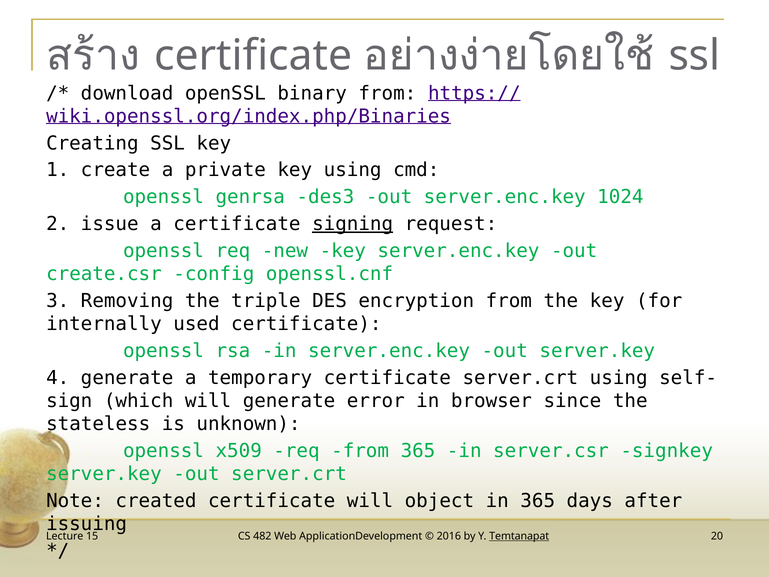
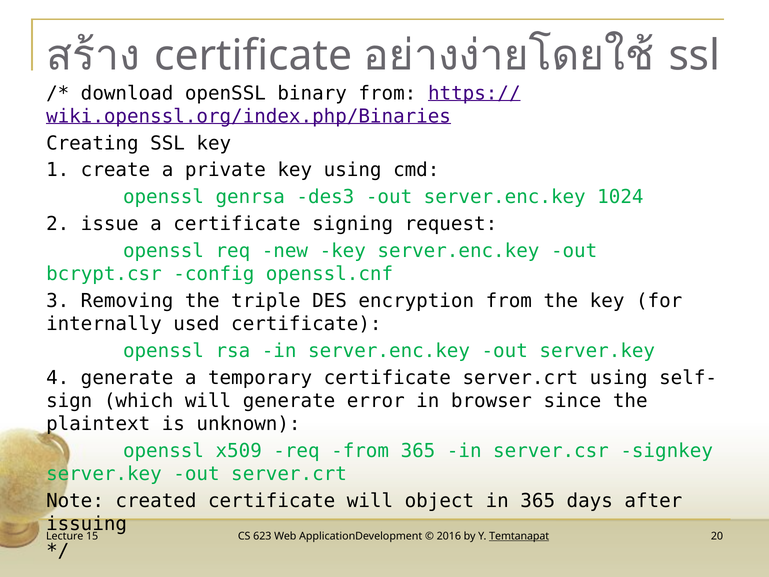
signing underline: present -> none (353, 224)
create.csr: create.csr -> bcrypt.csr (104, 274)
stateless: stateless -> plaintext (98, 424)
482: 482 -> 623 (262, 536)
